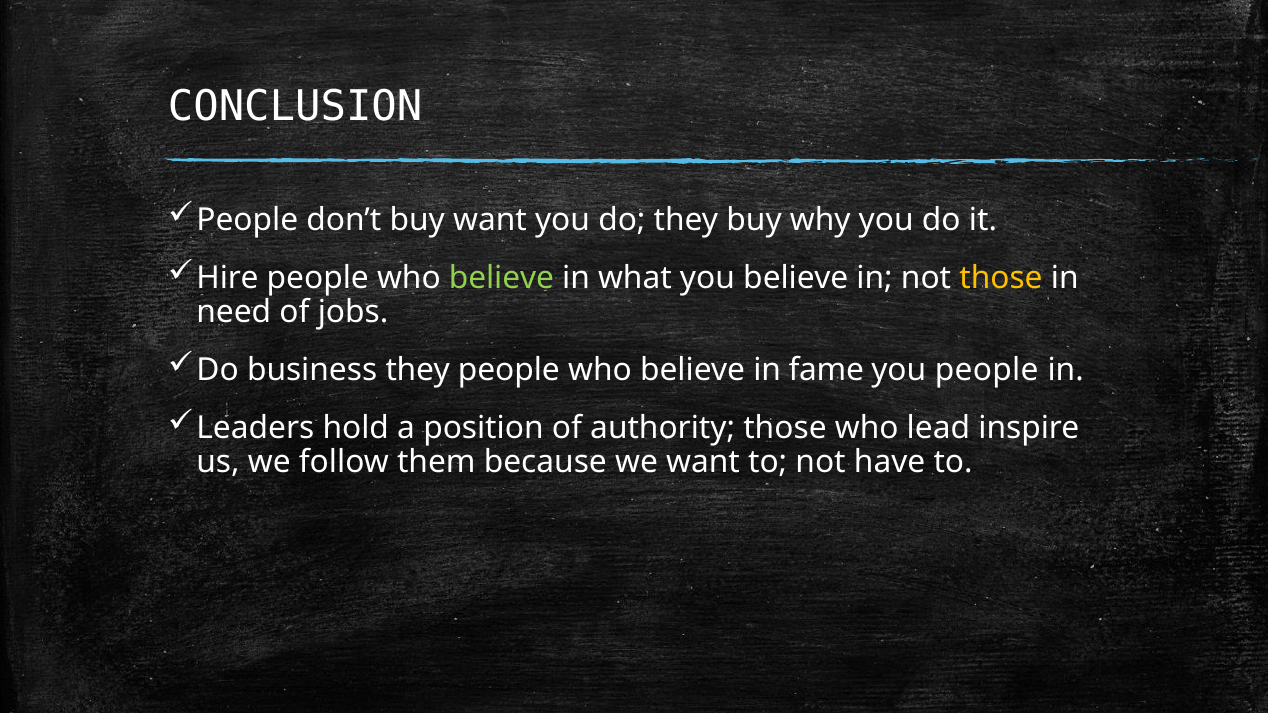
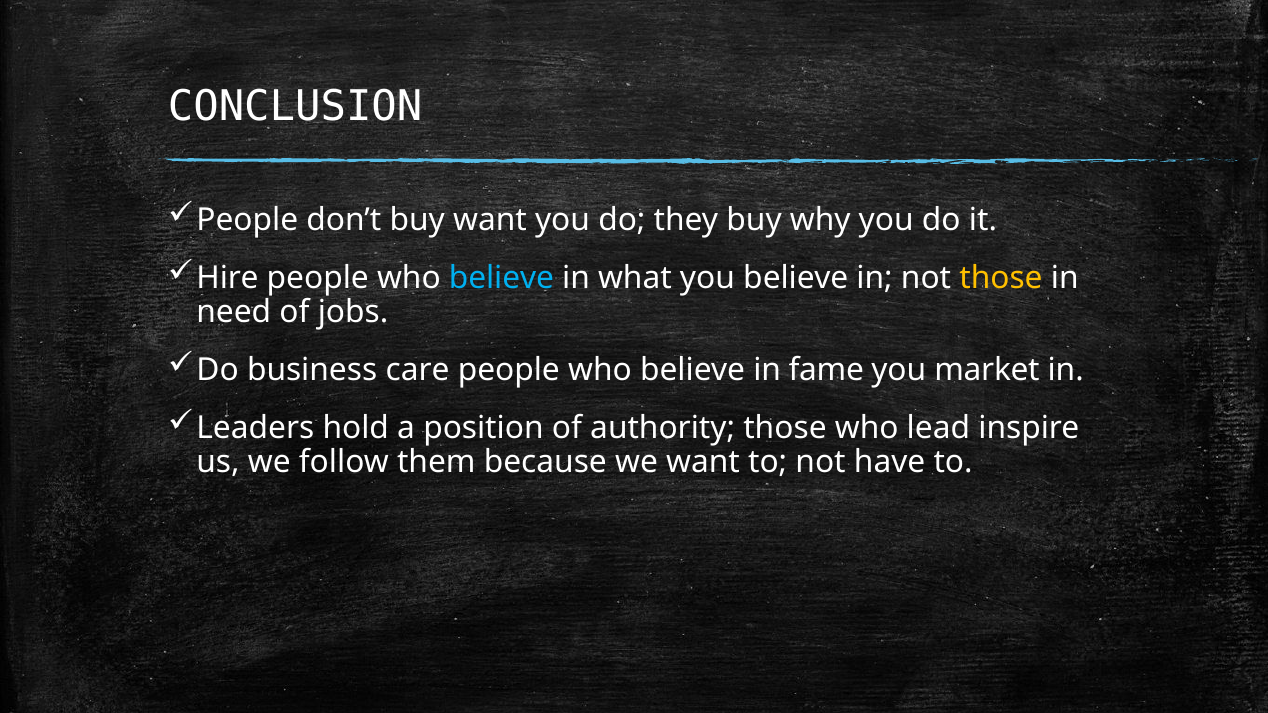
believe colour: light green -> light blue (501, 278)
business they: they -> care (418, 370)
you people: people -> market (987, 370)
